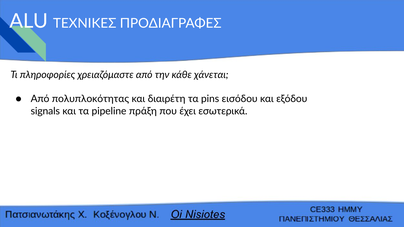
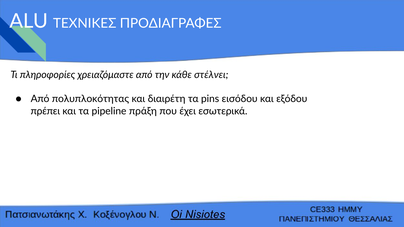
χάνεται: χάνεται -> στέλνει (211, 75)
signals: signals -> πρέπει (45, 111)
